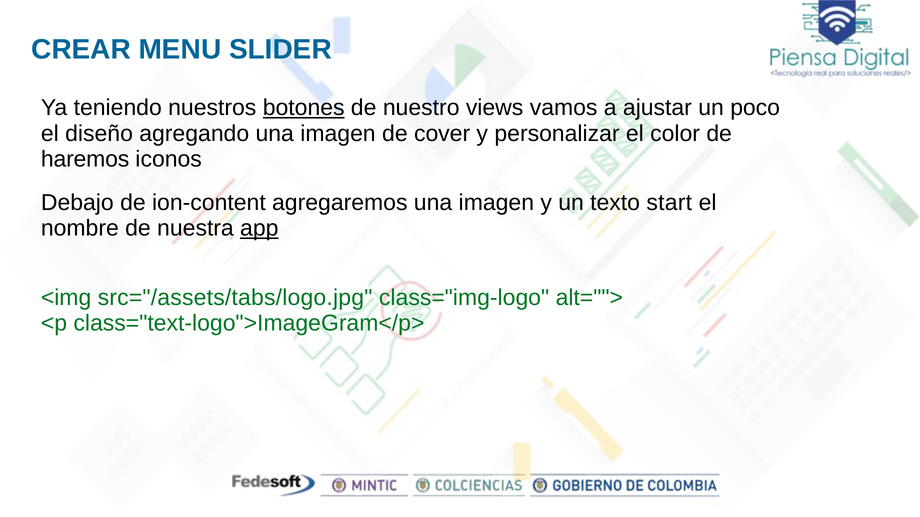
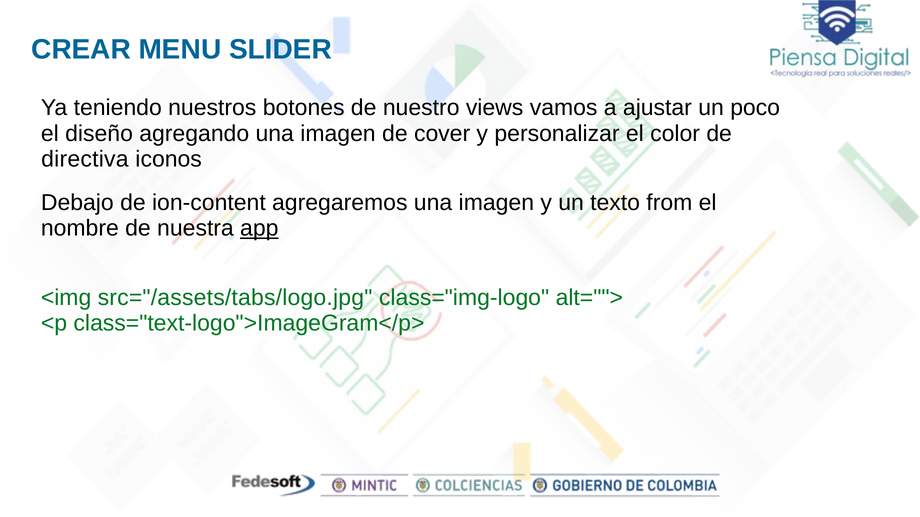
botones underline: present -> none (304, 108)
haremos: haremos -> directiva (85, 159)
start: start -> from (669, 203)
